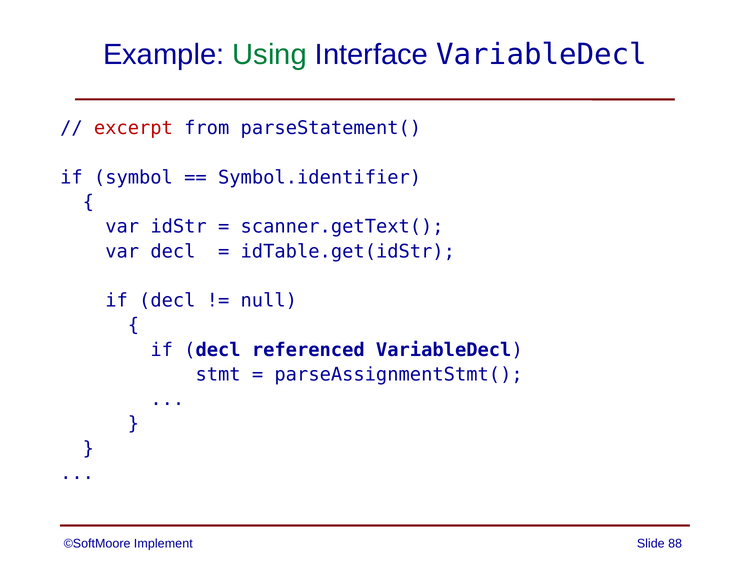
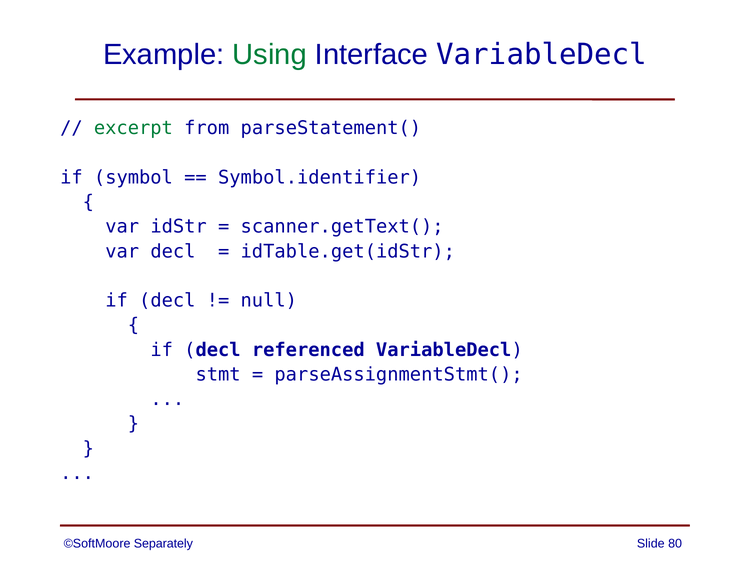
excerpt colour: red -> green (133, 128)
Implement: Implement -> Separately (163, 543)
88: 88 -> 80 (675, 543)
